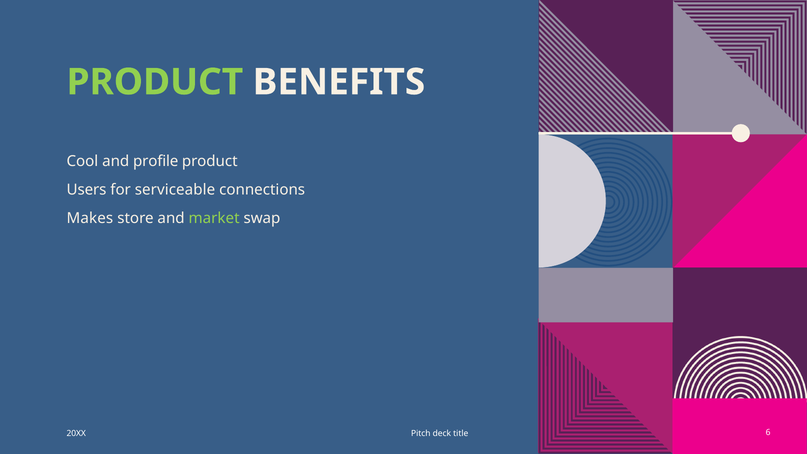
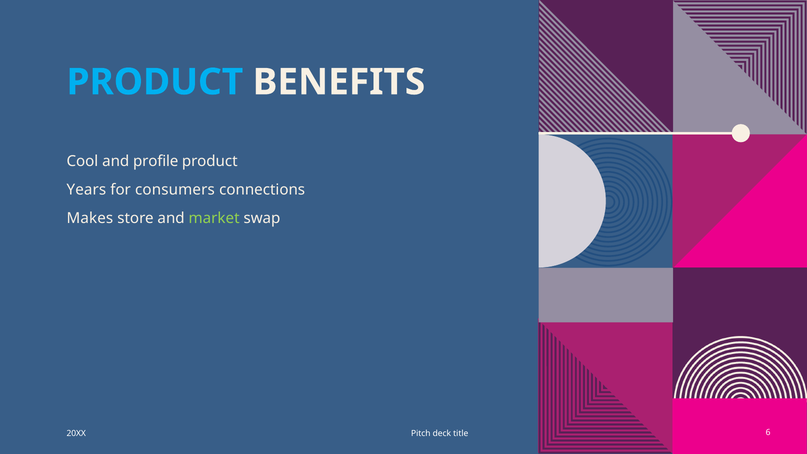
PRODUCT colour: light green -> light blue (155, 82)
Users: Users -> Years (86, 190)
serviceable: serviceable -> consumers (175, 190)
